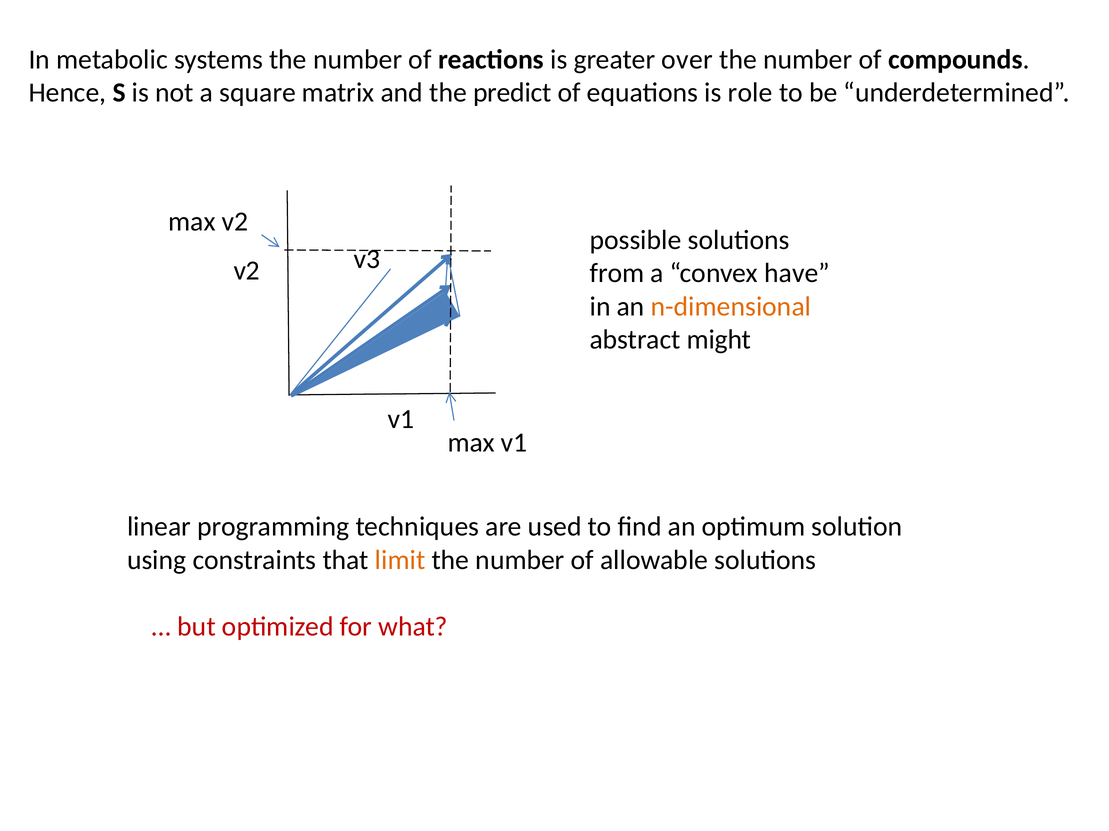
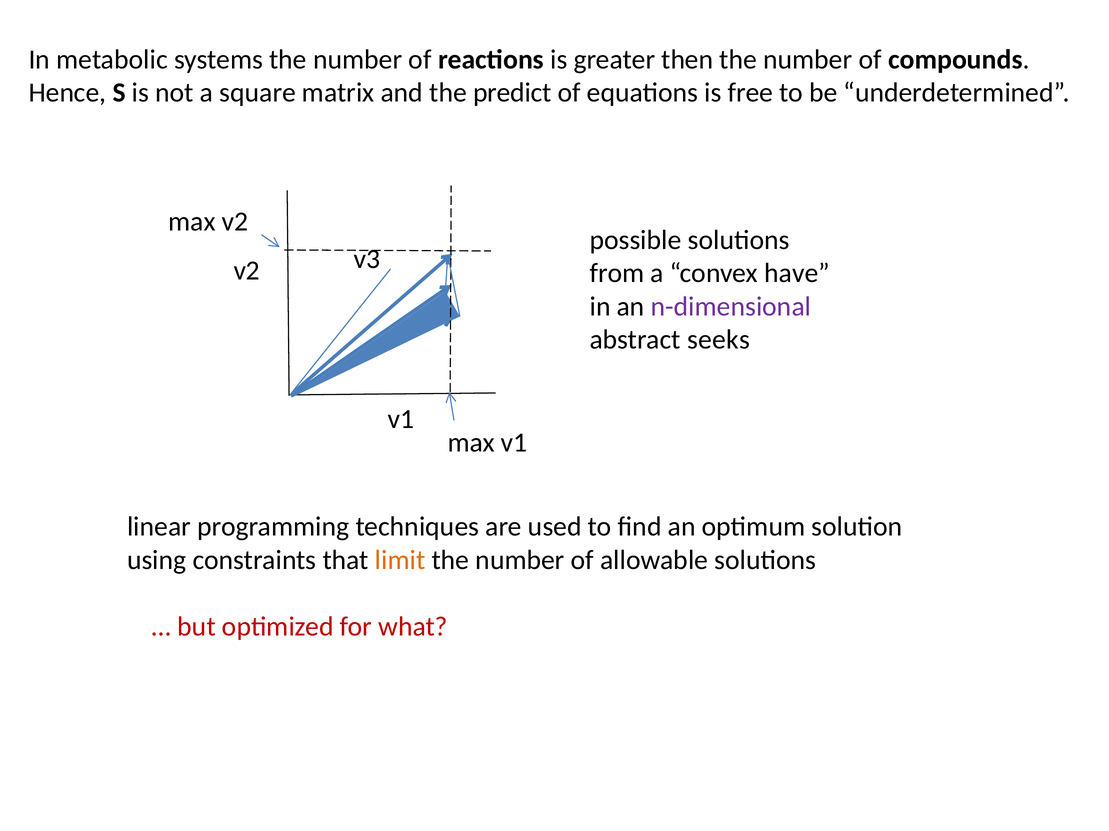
over: over -> then (687, 60)
role: role -> free (750, 93)
n-dimensional colour: orange -> purple (731, 307)
might: might -> seeks (719, 340)
